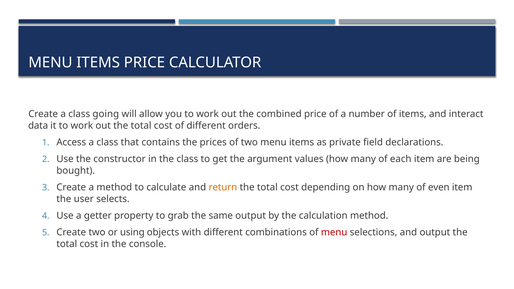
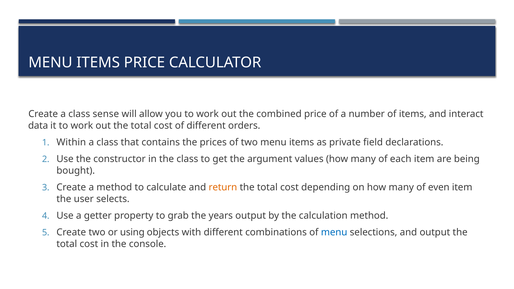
going: going -> sense (106, 114)
Access: Access -> Within (71, 142)
same: same -> years (221, 216)
menu colour: red -> blue (334, 232)
